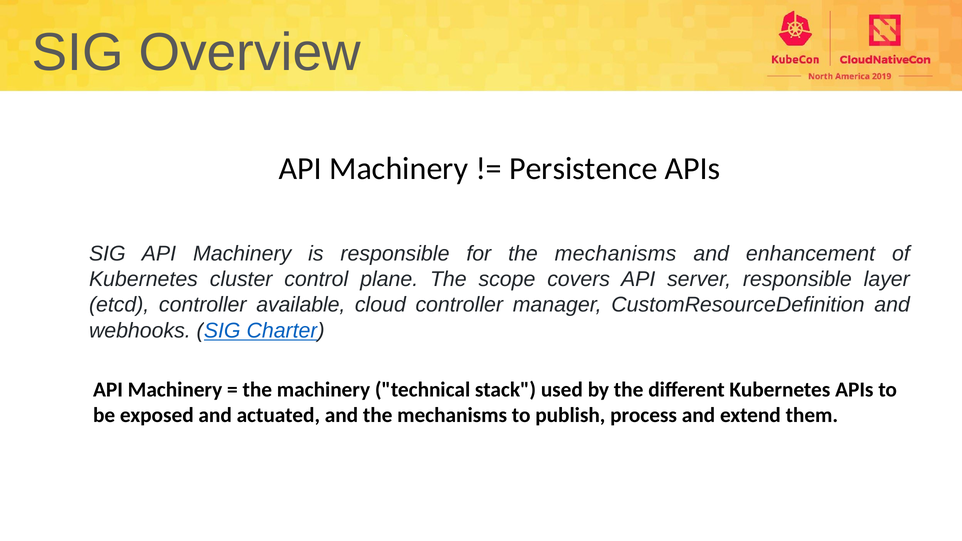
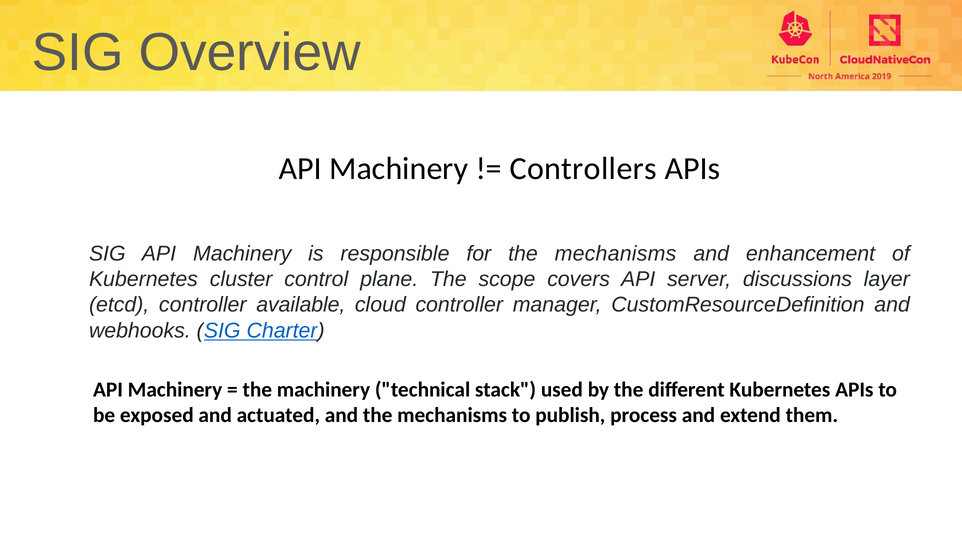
Persistence: Persistence -> Controllers (583, 169)
server responsible: responsible -> discussions (797, 279)
